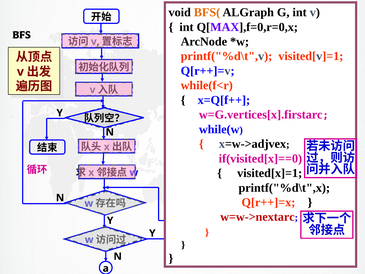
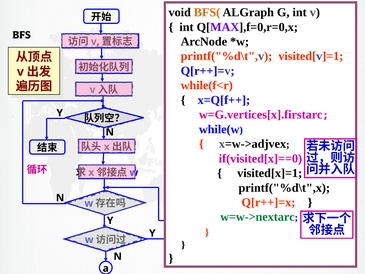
w=w->nextarc colour: red -> green (257, 217)
